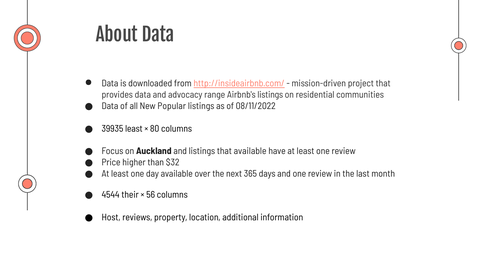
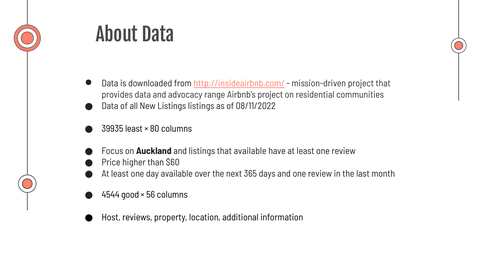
Airbnb's listings: listings -> project (270, 95)
New Popular: Popular -> Listings (172, 106)
$32: $32 -> $60 (173, 163)
their: their -> good (130, 195)
